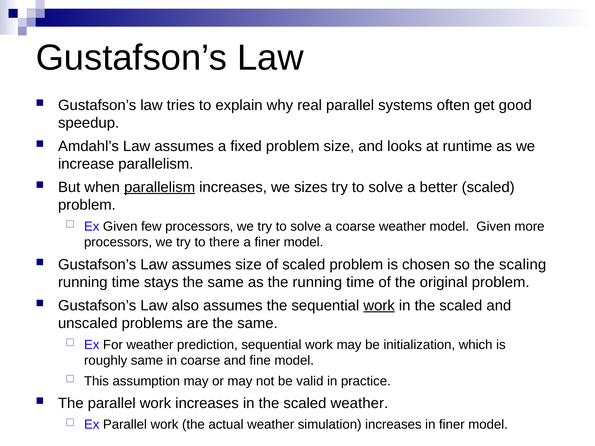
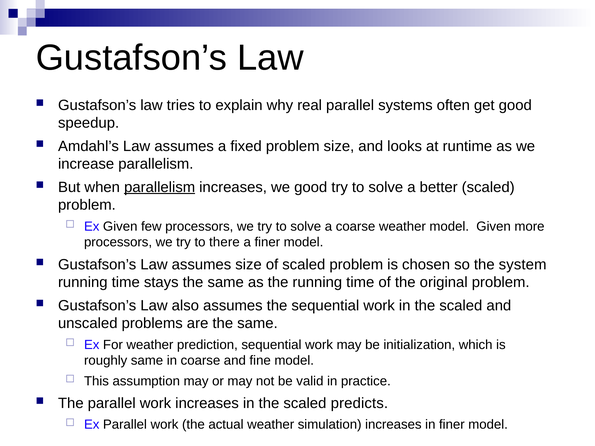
we sizes: sizes -> good (311, 187)
scaling: scaling -> system (523, 265)
work underline: present -> none (379, 306)
scaled weather: weather -> predicts (359, 403)
